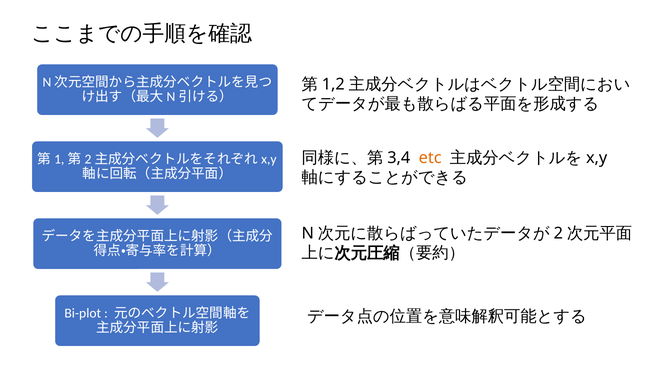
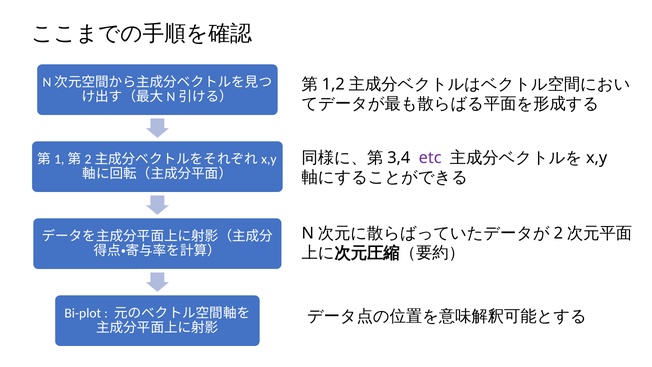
etc colour: orange -> purple (430, 158)
